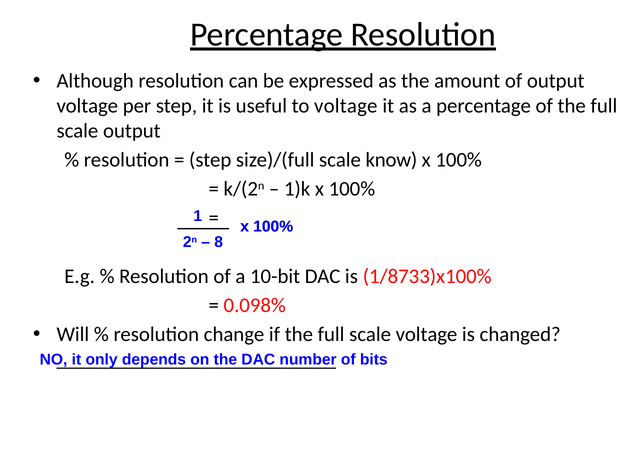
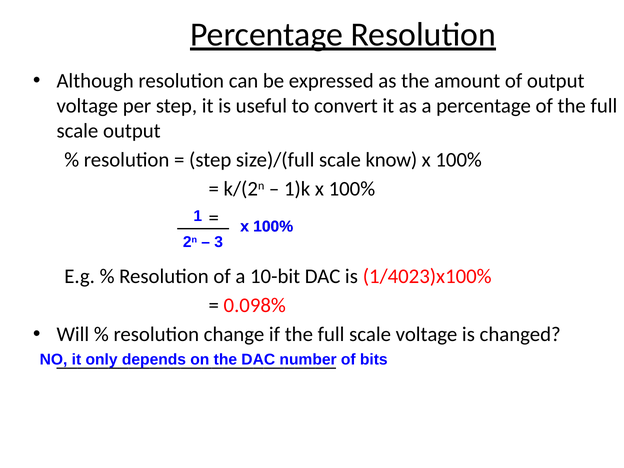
to voltage: voltage -> convert (346, 106)
8: 8 -> 3 (219, 242)
1/8733)x100%: 1/8733)x100% -> 1/4023)x100% (427, 276)
